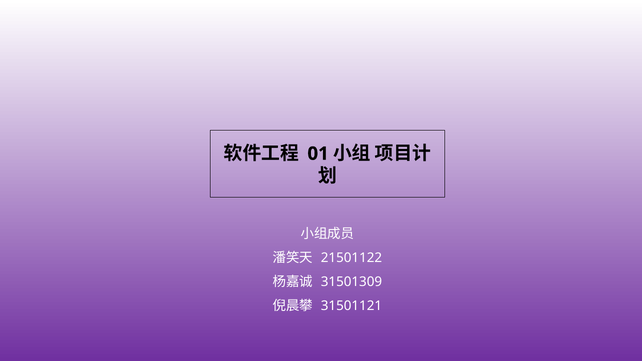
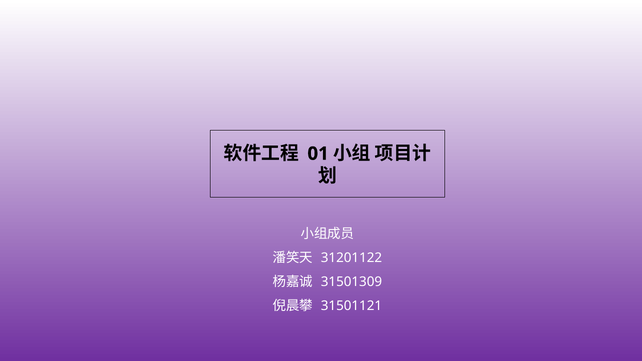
21501122: 21501122 -> 31201122 (351, 258)
